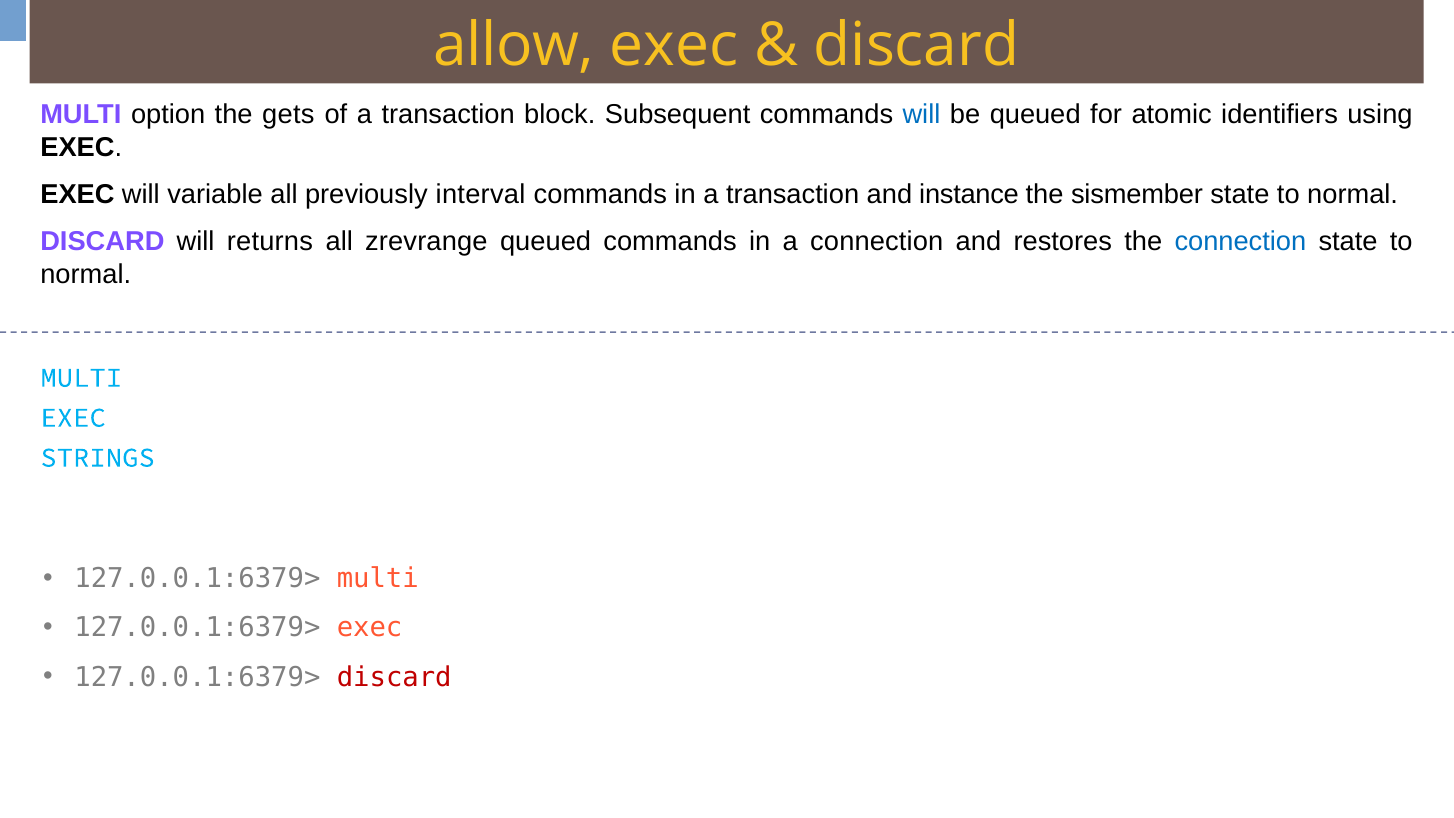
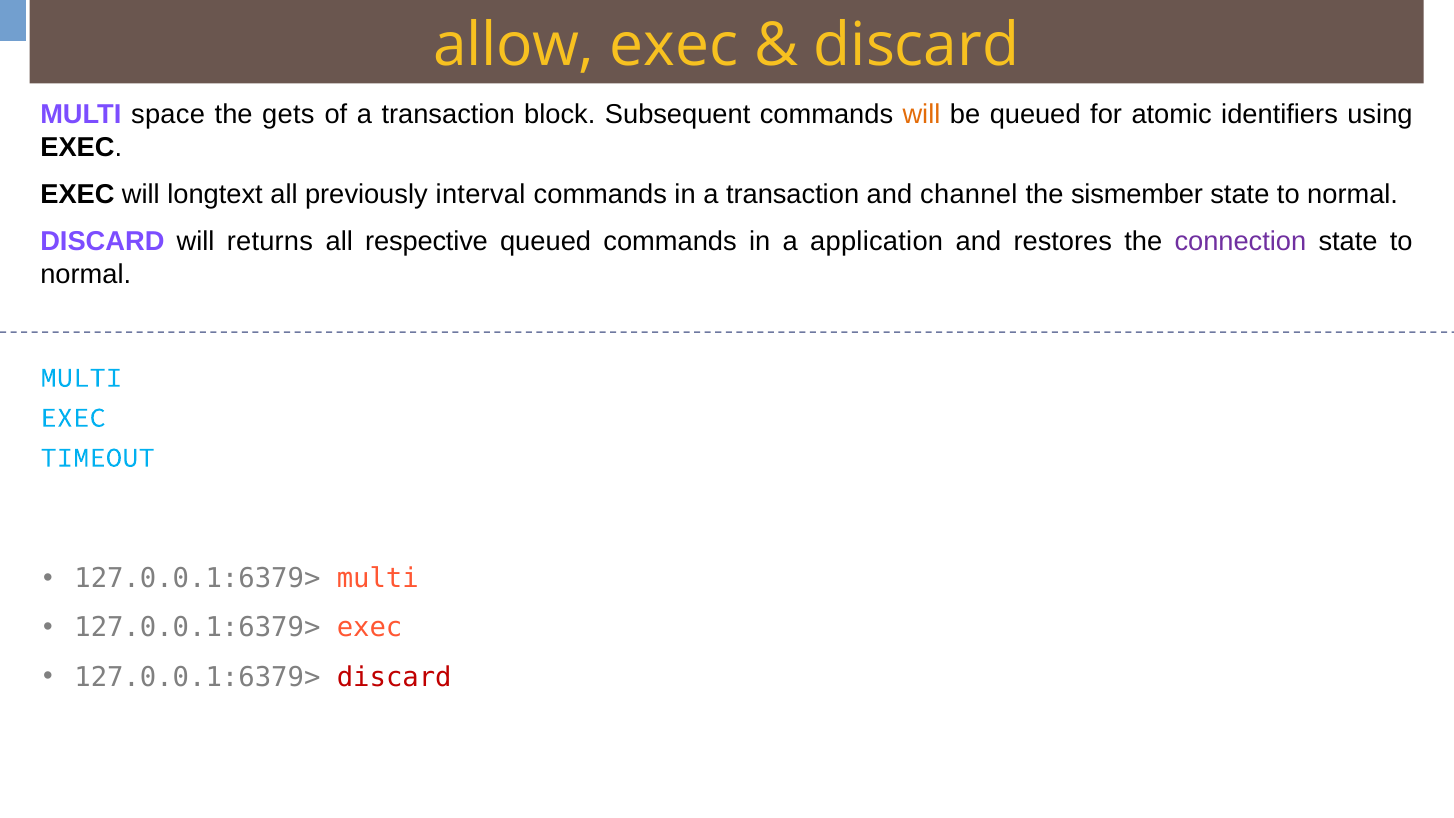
option: option -> space (168, 114)
will colour: blue -> orange (921, 114)
variable: variable -> longtext (215, 194)
instance: instance -> channel (969, 194)
zrevrange: zrevrange -> respective (427, 242)
a connection: connection -> application (877, 242)
connection colour: blue -> purple (1240, 242)
STRINGS: STRINGS -> TIMEOUT (98, 458)
